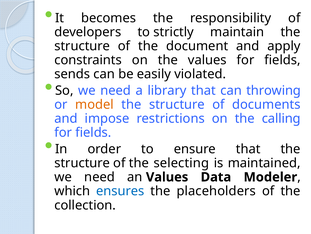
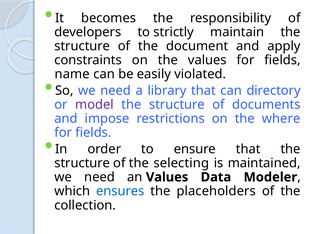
sends: sends -> name (72, 74)
throwing: throwing -> directory (274, 90)
model colour: orange -> purple (94, 104)
calling: calling -> where (281, 118)
